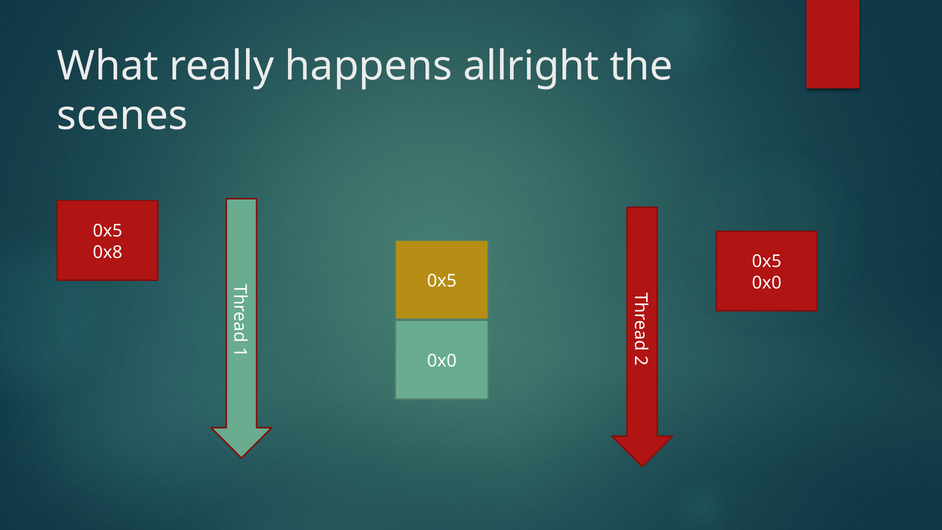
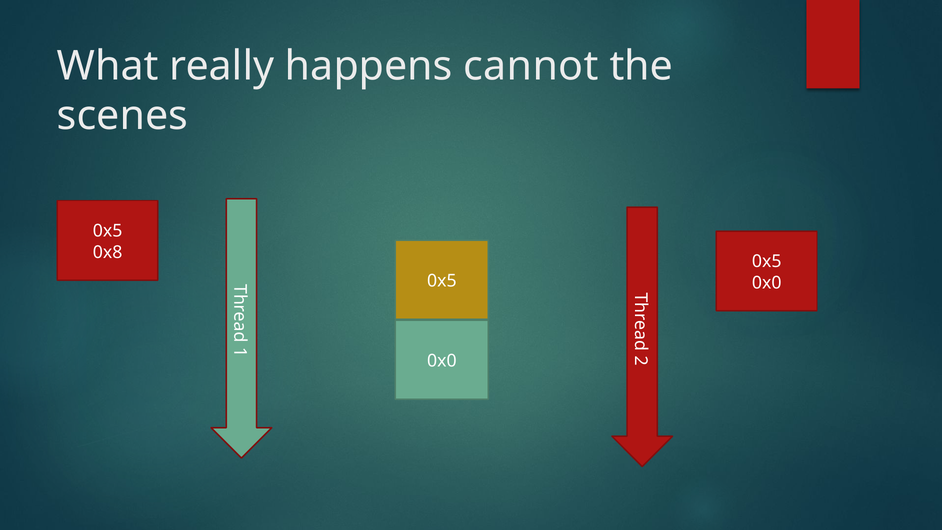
allright: allright -> cannot (531, 66)
